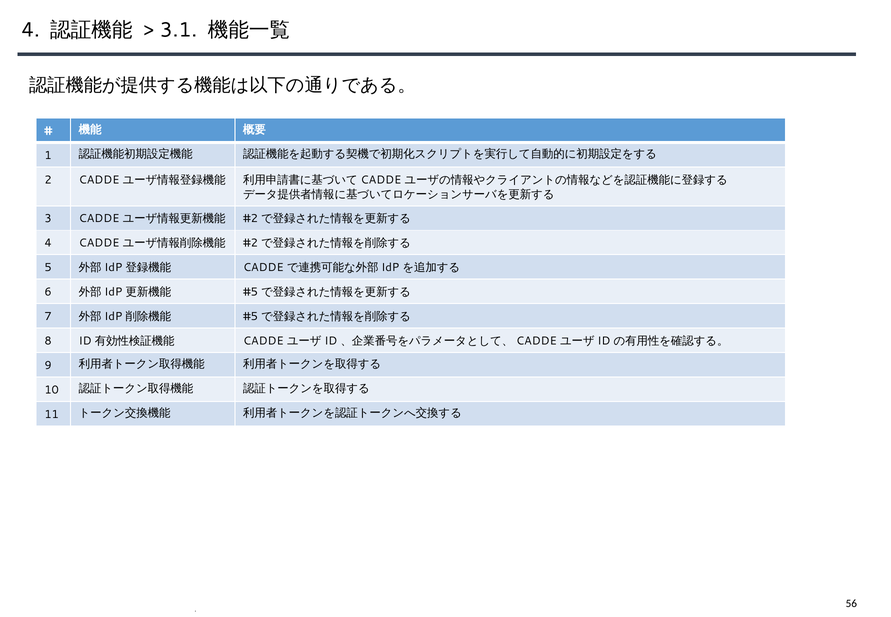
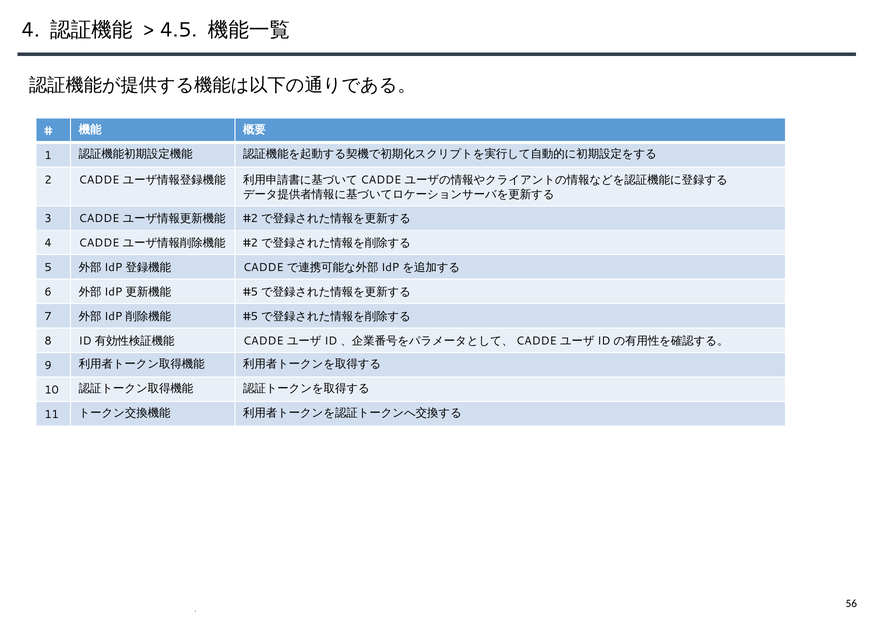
3.1: 3.1 -> 4.5 (178, 30)
